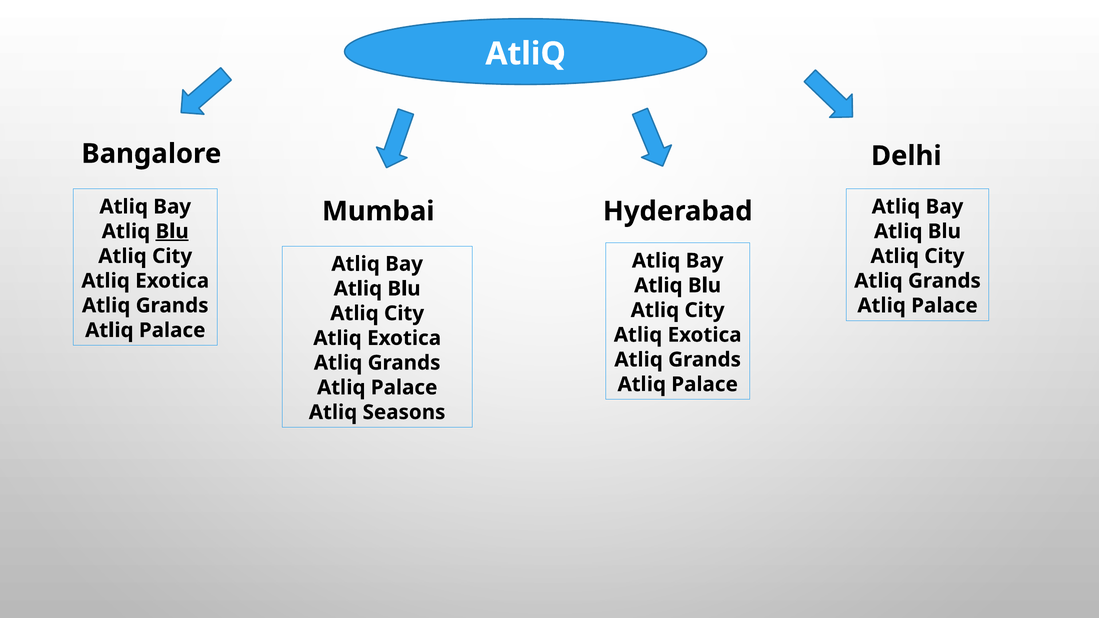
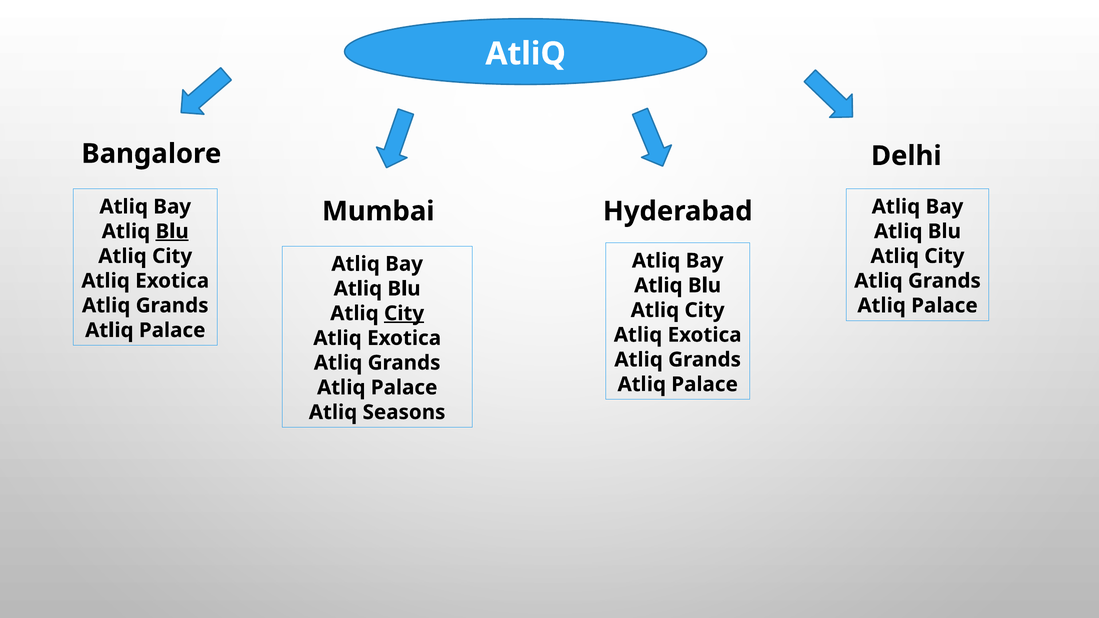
City underline: none -> present (404, 313)
